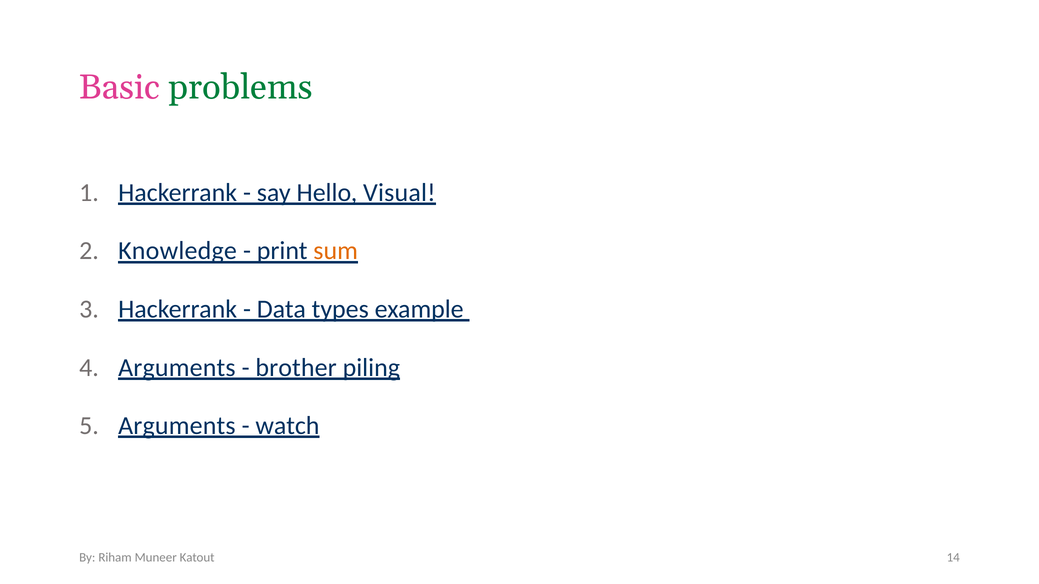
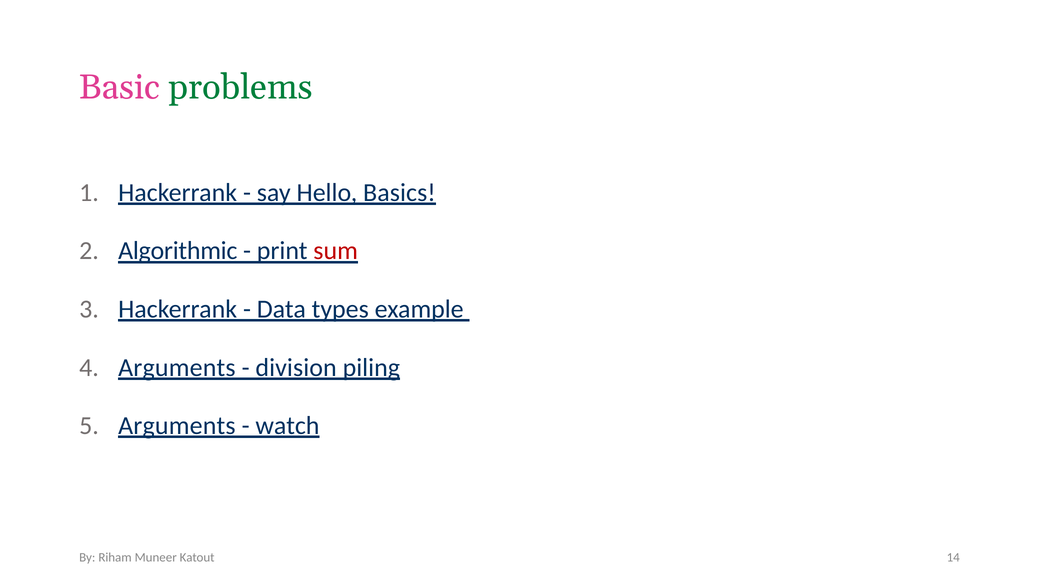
Visual: Visual -> Basics (399, 193)
Knowledge: Knowledge -> Algorithmic (178, 251)
sum colour: orange -> red (336, 251)
brother: brother -> division (296, 368)
